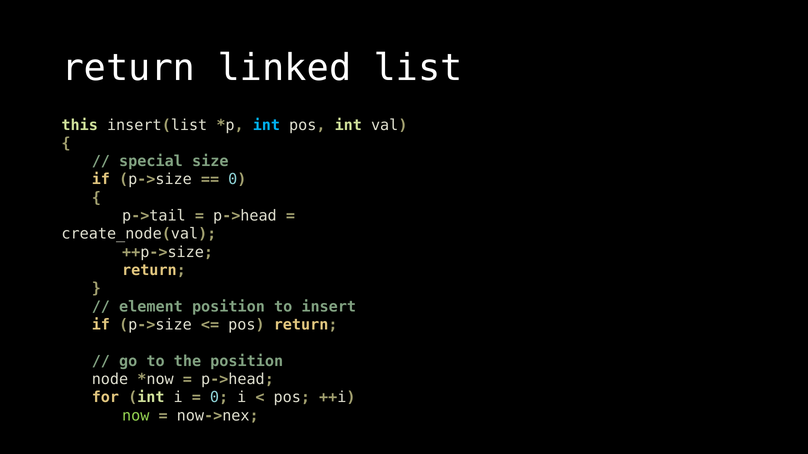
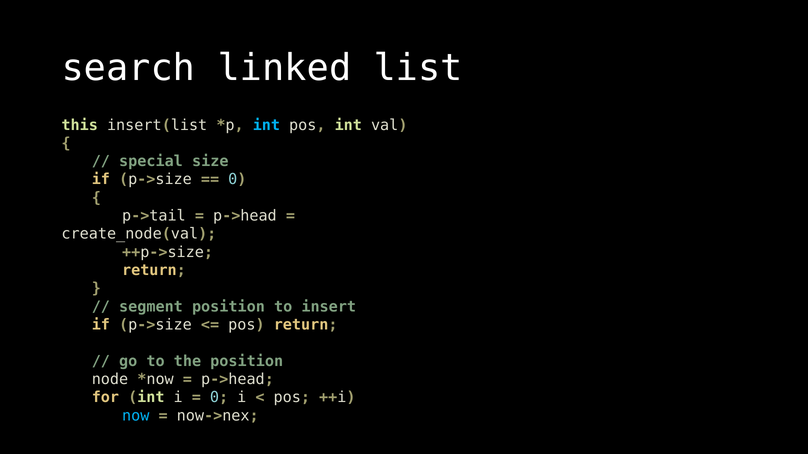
return: return -> search (128, 68)
element: element -> segment (151, 307)
now colour: light green -> light blue (136, 416)
